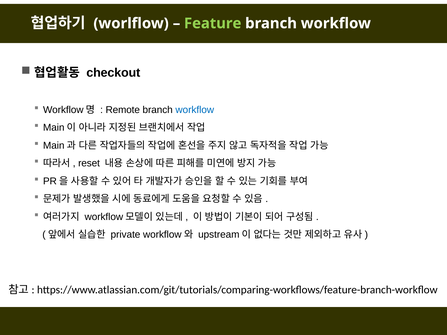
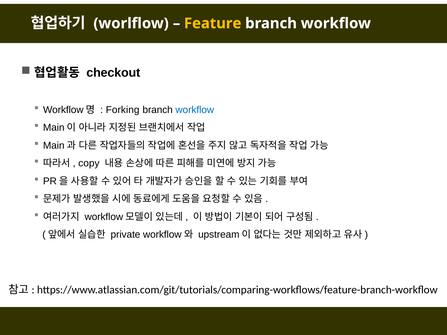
Feature colour: light green -> yellow (213, 23)
Remote: Remote -> Forking (123, 110)
reset: reset -> copy (89, 163)
